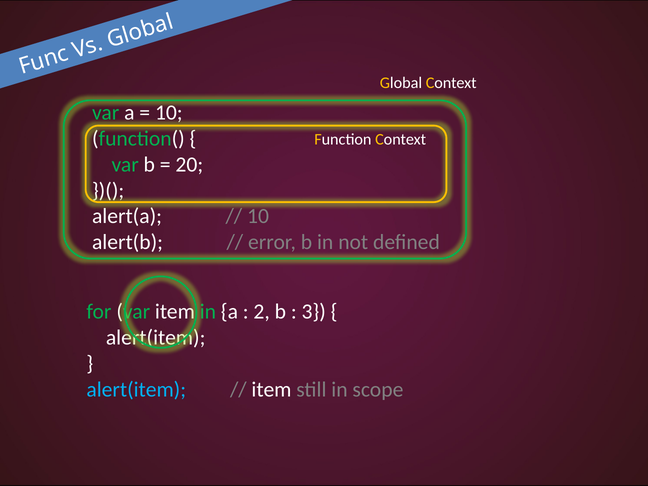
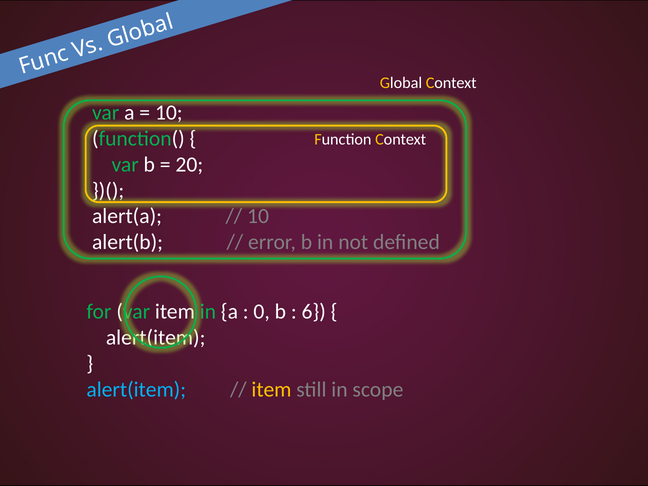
2: 2 -> 0 (262, 312)
3: 3 -> 6 (314, 312)
item colour: white -> yellow (271, 389)
